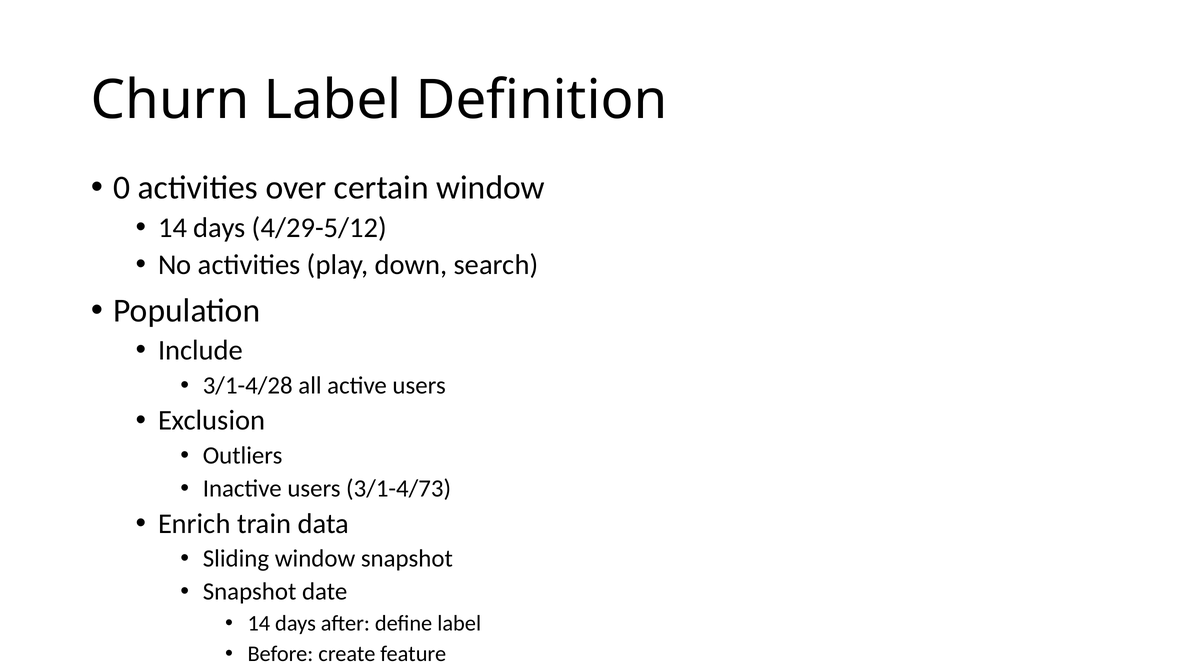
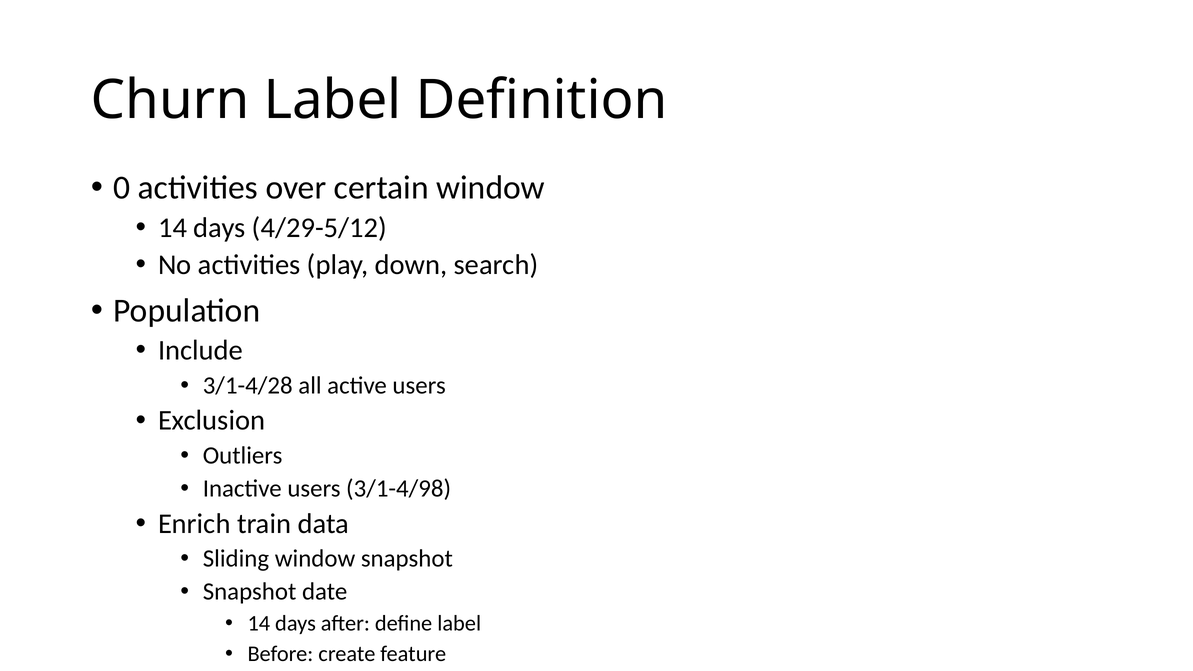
3/1-4/73: 3/1-4/73 -> 3/1-4/98 (399, 489)
